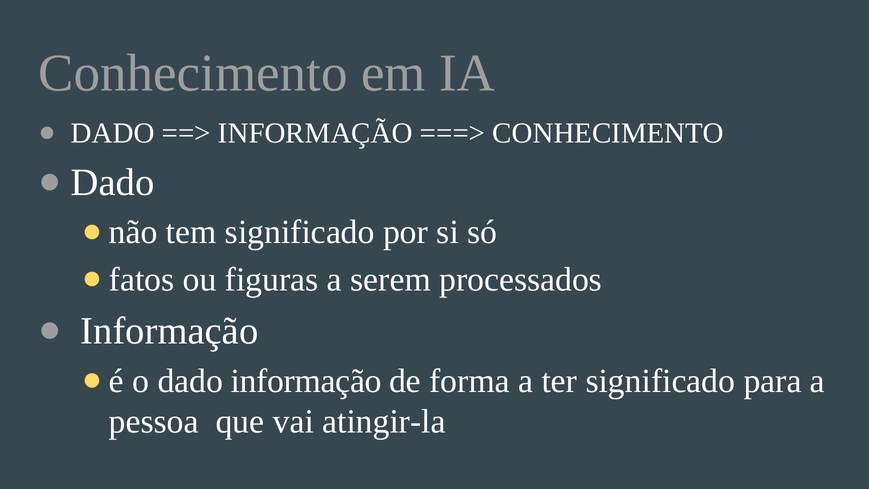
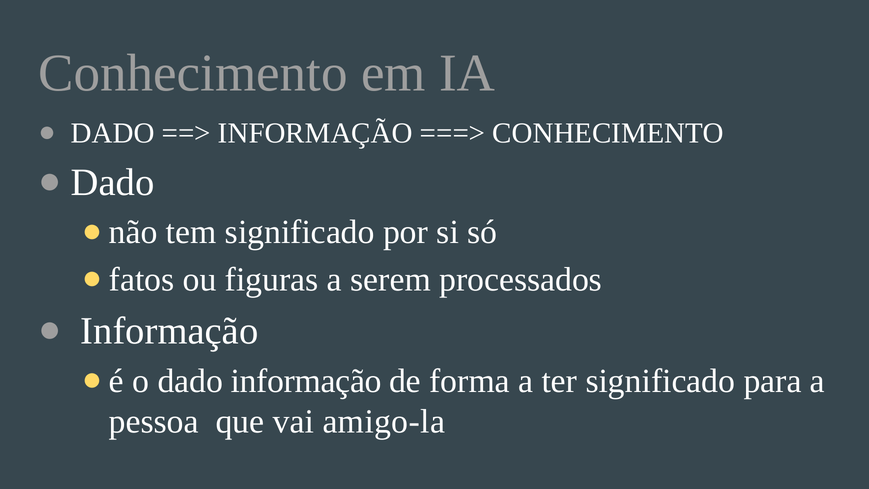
atingir-la: atingir-la -> amigo-la (384, 421)
